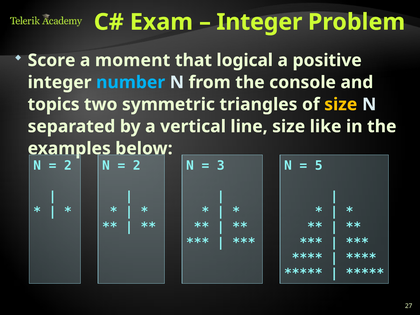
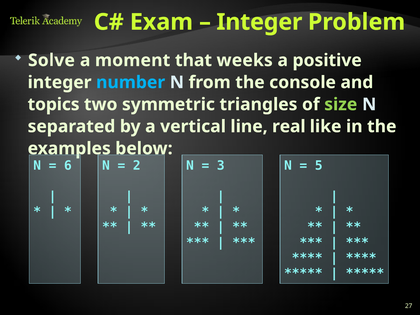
Score: Score -> Solve (51, 60)
logical: logical -> weeks (245, 60)
size colour: yellow -> light green (341, 104)
line size: size -> real (289, 126)
2: 2 -> 6 (68, 166)
